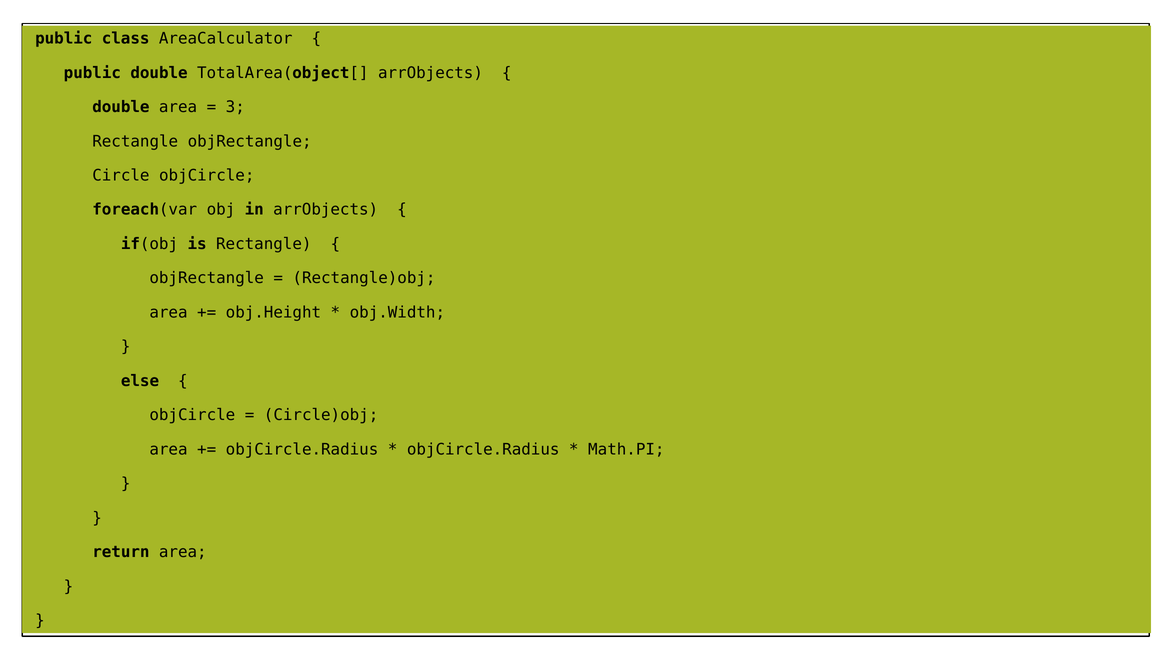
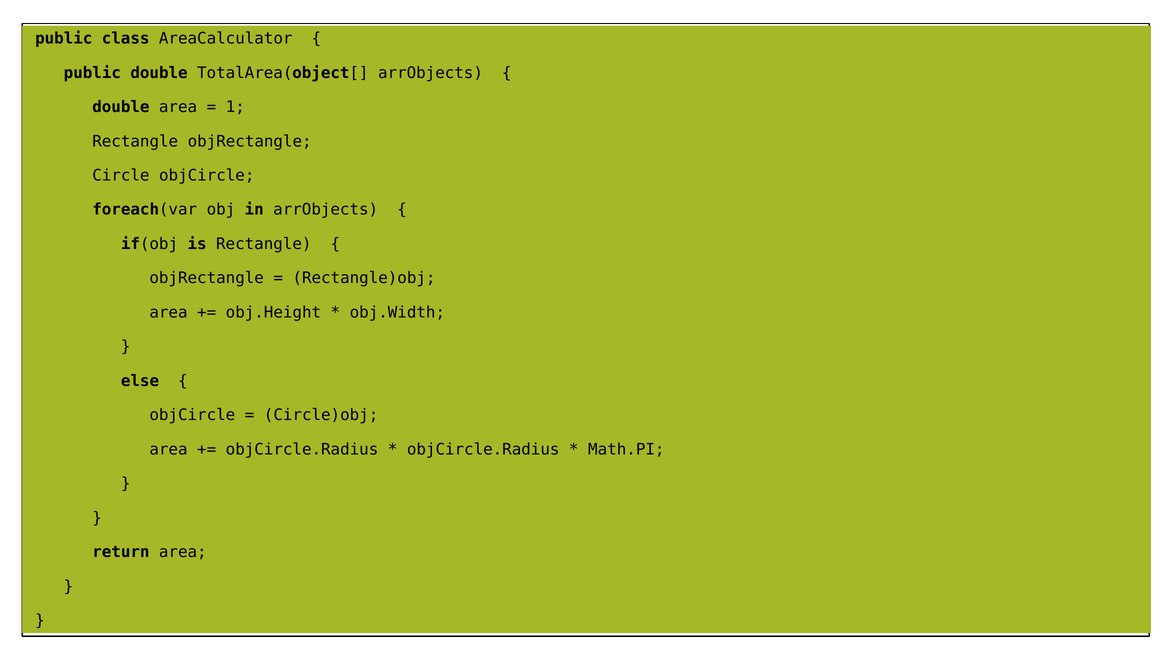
3: 3 -> 1 (235, 107)
